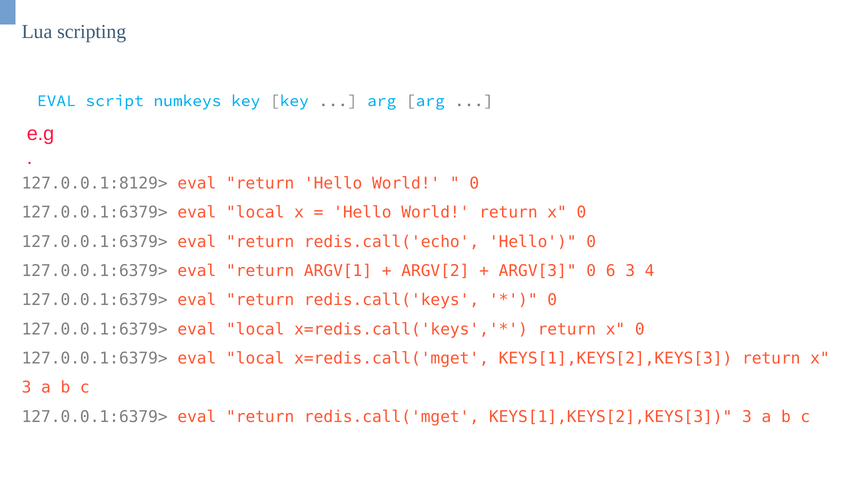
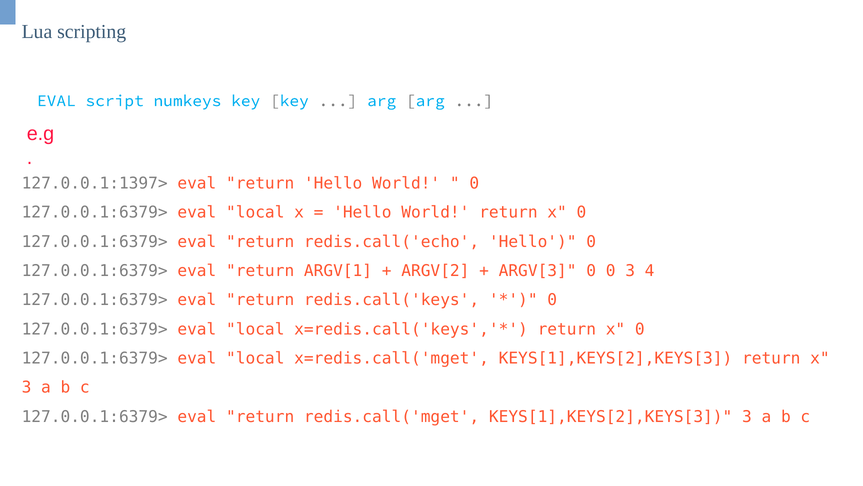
127.0.0.1:8129>: 127.0.0.1:8129> -> 127.0.0.1:1397> (95, 183)
0 6: 6 -> 0 (611, 271)
